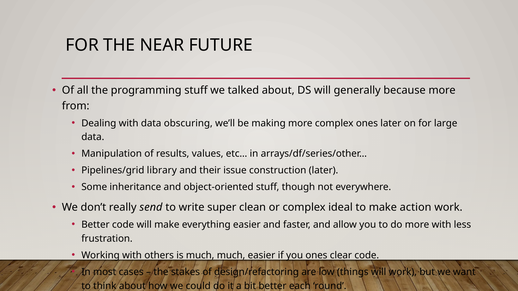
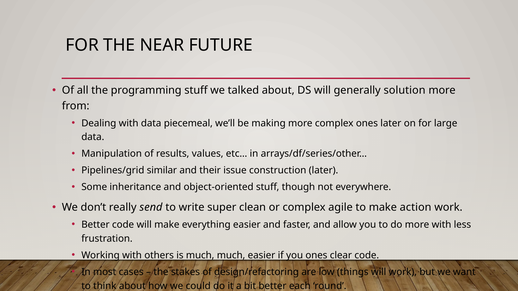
because: because -> solution (405, 91)
obscuring: obscuring -> piecemeal (188, 123)
library: library -> similar (162, 171)
ideal: ideal -> agile (340, 208)
